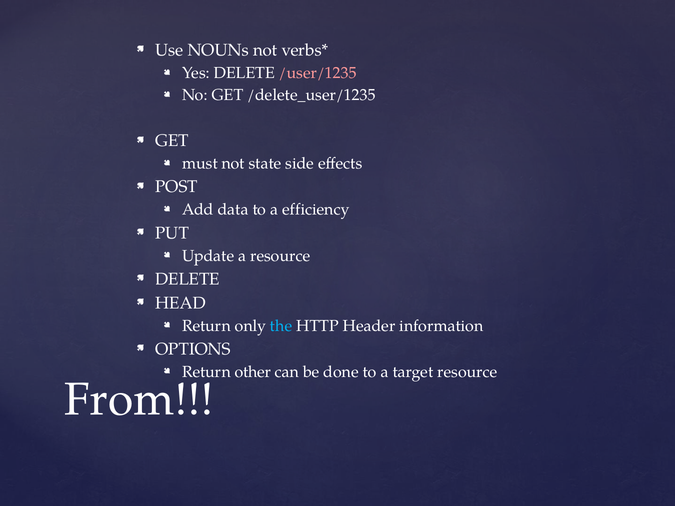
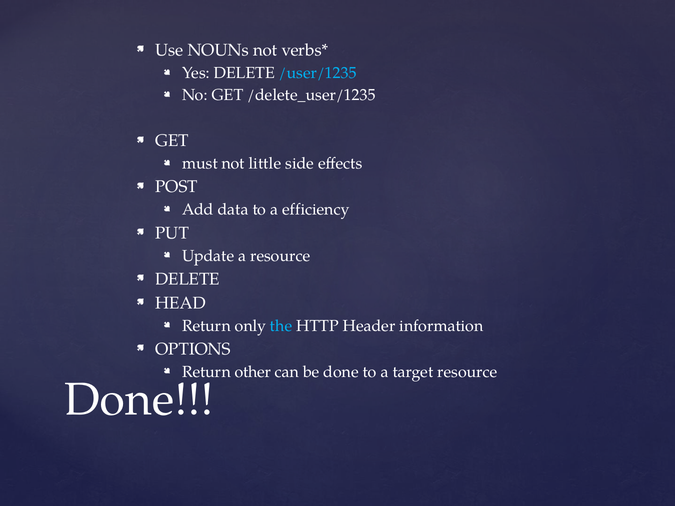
/user/1235 colour: pink -> light blue (318, 73)
state: state -> little (265, 164)
From: From -> Done (139, 400)
